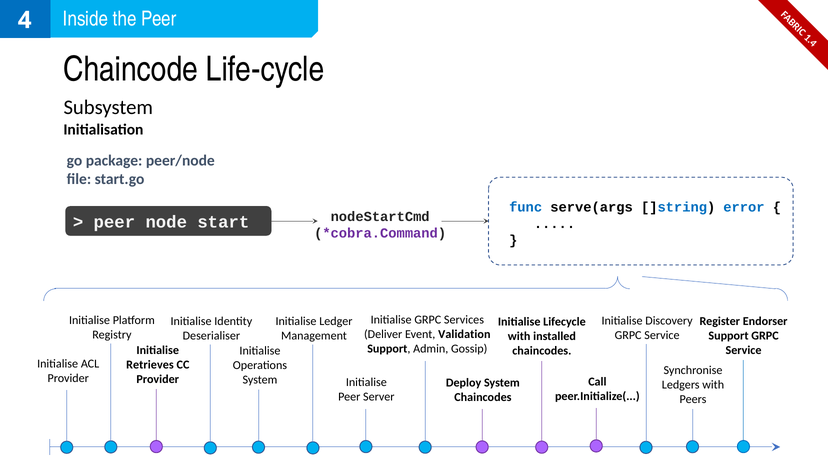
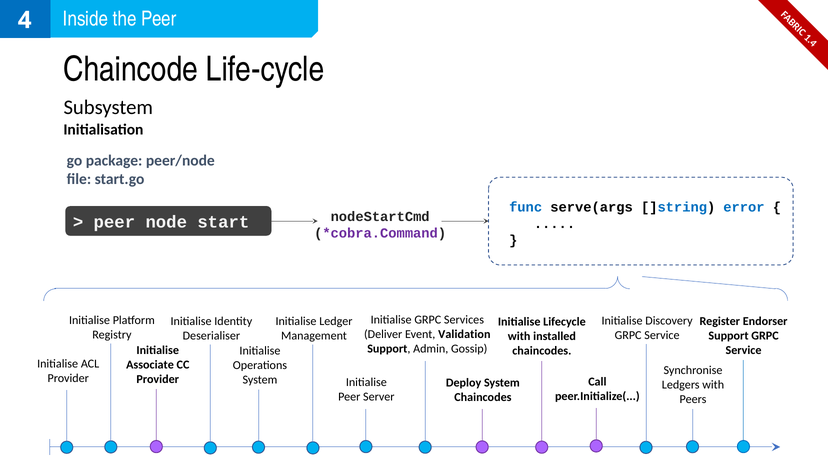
Retrieves: Retrieves -> Associate (150, 365)
